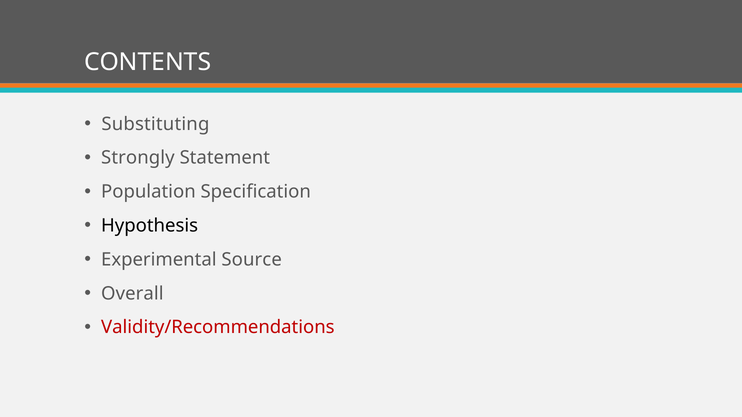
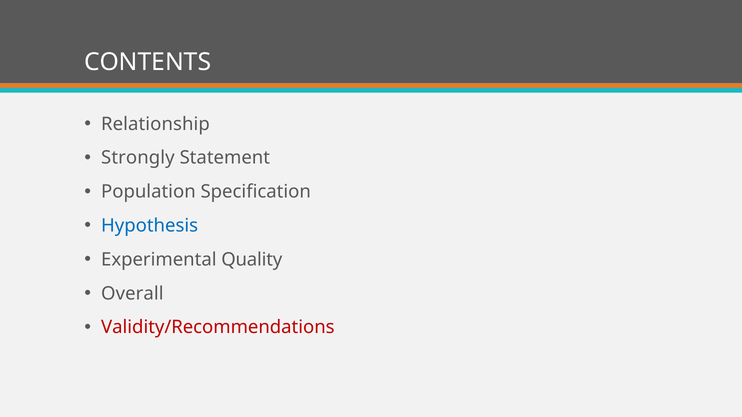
Substituting: Substituting -> Relationship (155, 124)
Hypothesis colour: black -> blue (150, 226)
Source: Source -> Quality (252, 260)
